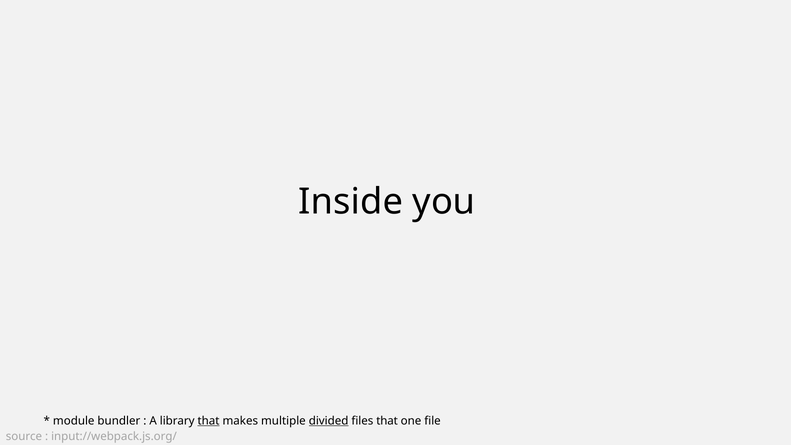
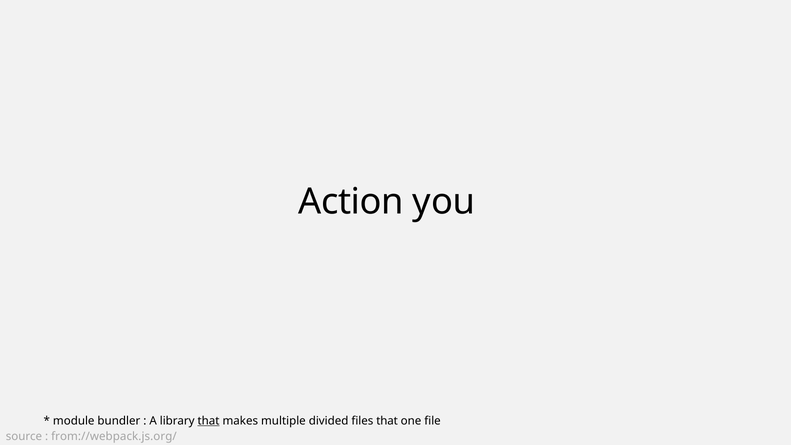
Inside: Inside -> Action (351, 202)
divided underline: present -> none (329, 421)
input://webpack.js.org/: input://webpack.js.org/ -> from://webpack.js.org/ (114, 436)
